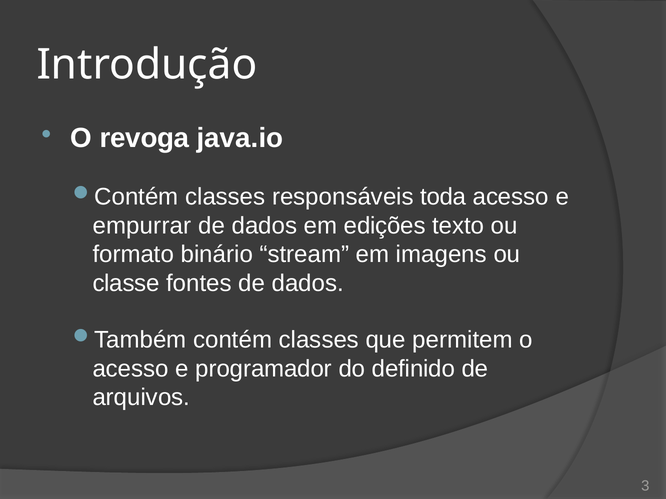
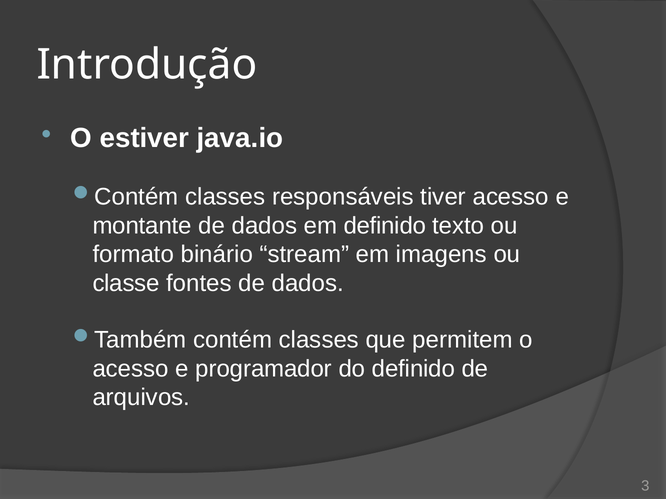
revoga: revoga -> estiver (144, 138)
toda: toda -> tiver (443, 197)
empurrar: empurrar -> montante (142, 226)
em edições: edições -> definido (385, 226)
